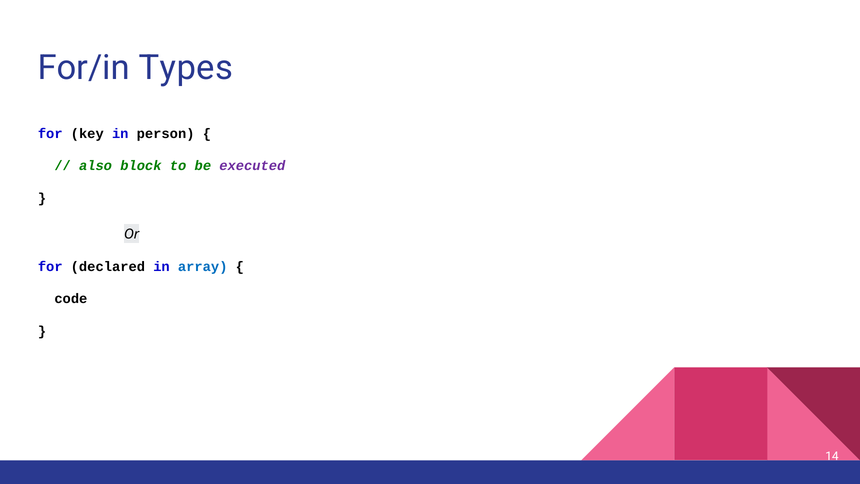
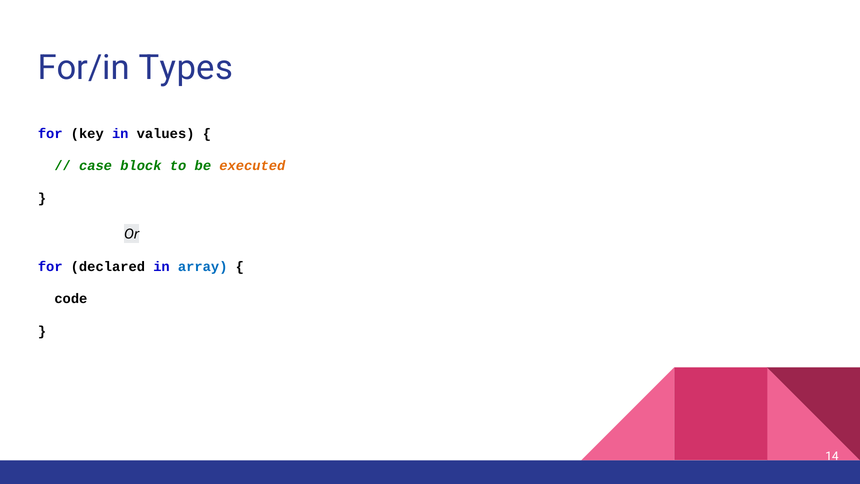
person: person -> values (166, 134)
also: also -> case (96, 166)
executed colour: purple -> orange (252, 166)
